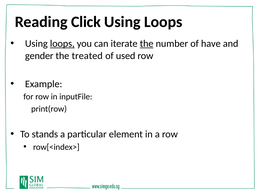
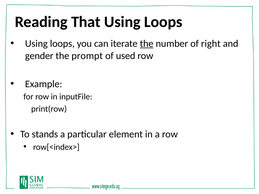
Click: Click -> That (86, 22)
loops underline: present -> none (62, 44)
have: have -> right (211, 44)
treated: treated -> prompt (87, 56)
